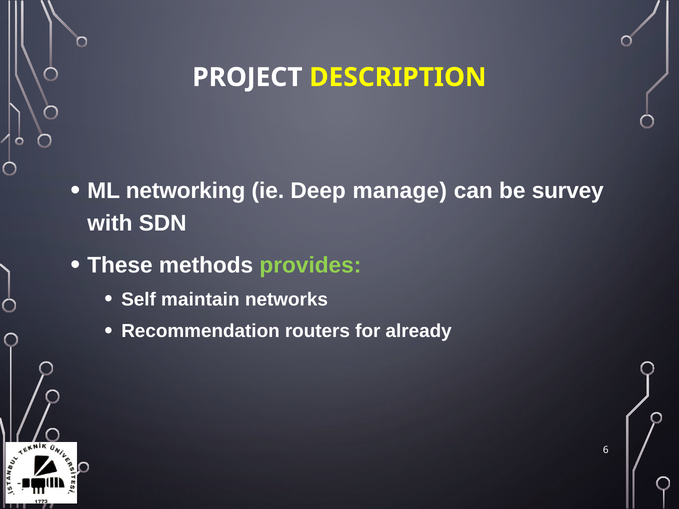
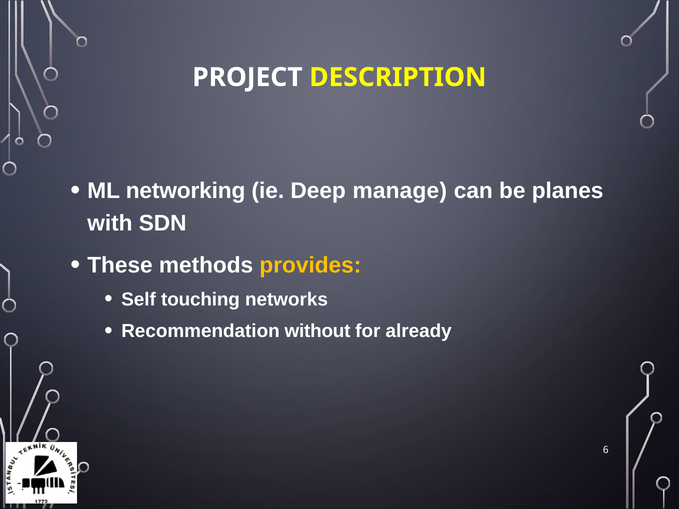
survey: survey -> planes (568, 191)
provides colour: light green -> yellow (310, 266)
maintain: maintain -> touching (200, 300)
routers: routers -> without (318, 331)
